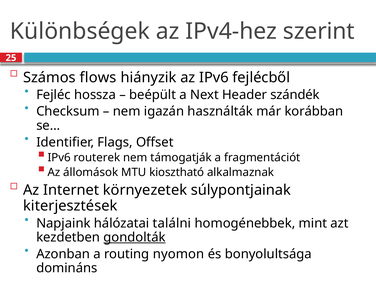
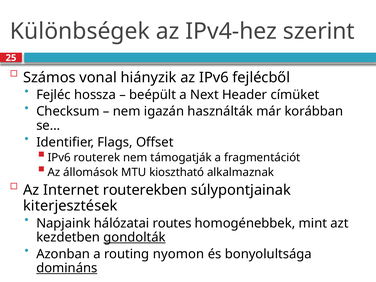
flows: flows -> vonal (98, 77)
szándék: szándék -> címüket (295, 95)
környezetek: környezetek -> routerekben (145, 190)
találni: találni -> routes (172, 223)
domináns underline: none -> present (67, 268)
